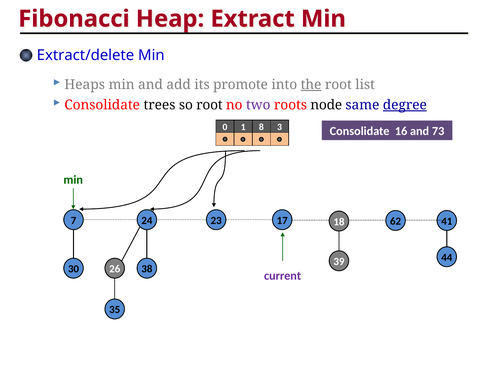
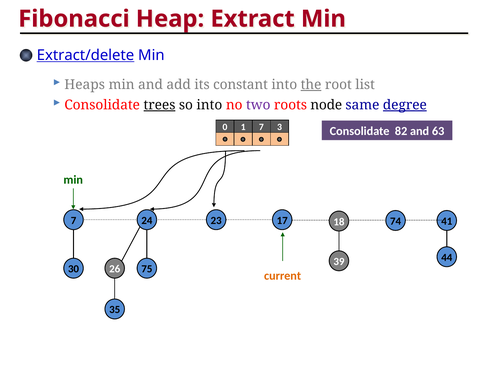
Extract/delete underline: none -> present (85, 55)
promote: promote -> constant (241, 85)
trees underline: none -> present (159, 105)
so root: root -> into (209, 105)
1 8: 8 -> 7 (261, 127)
16: 16 -> 82 (401, 131)
73: 73 -> 63 (438, 131)
62: 62 -> 74 (396, 221)
38: 38 -> 75 (147, 269)
current colour: purple -> orange (283, 276)
